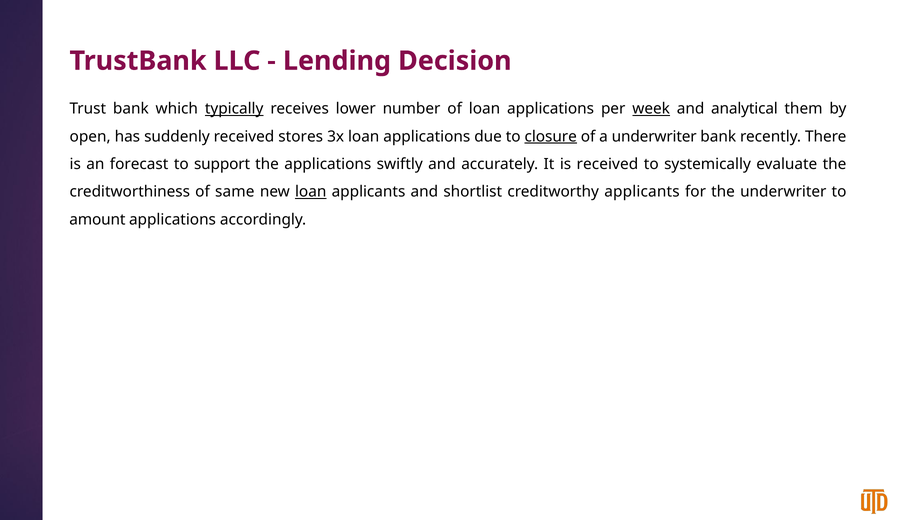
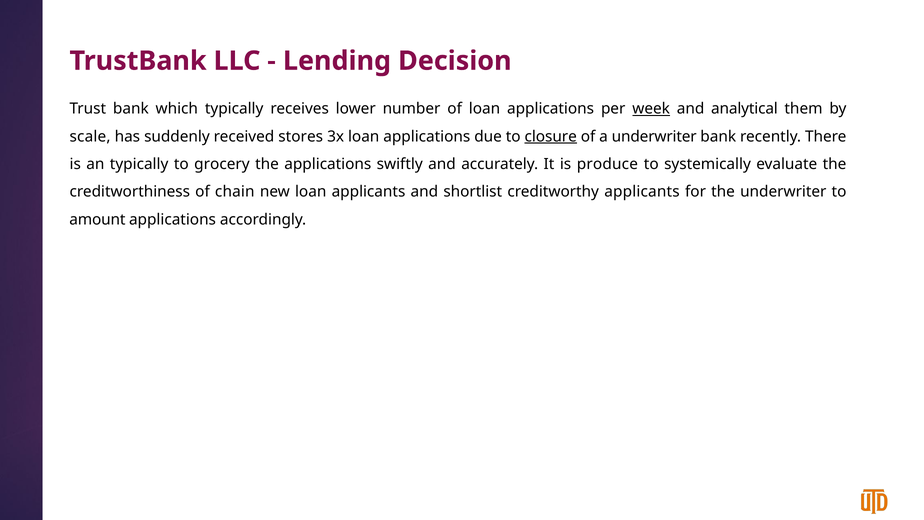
typically underline: present -> none (234, 109)
open: open -> scale (90, 136)
an forecast: forecast -> typically (139, 164)
support: support -> grocery (222, 164)
is received: received -> produce (607, 164)
same: same -> chain (235, 192)
loan underline: present -> none (311, 192)
